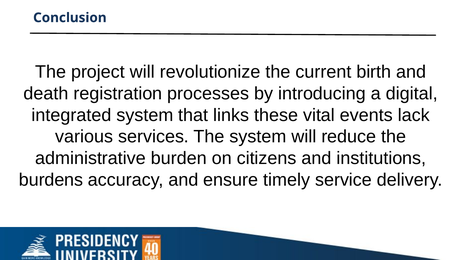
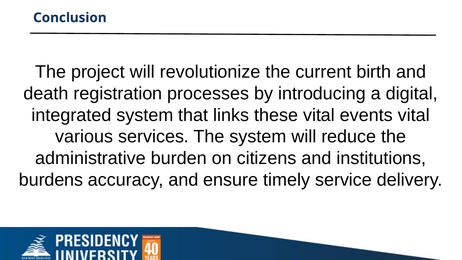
events lack: lack -> vital (414, 115)
